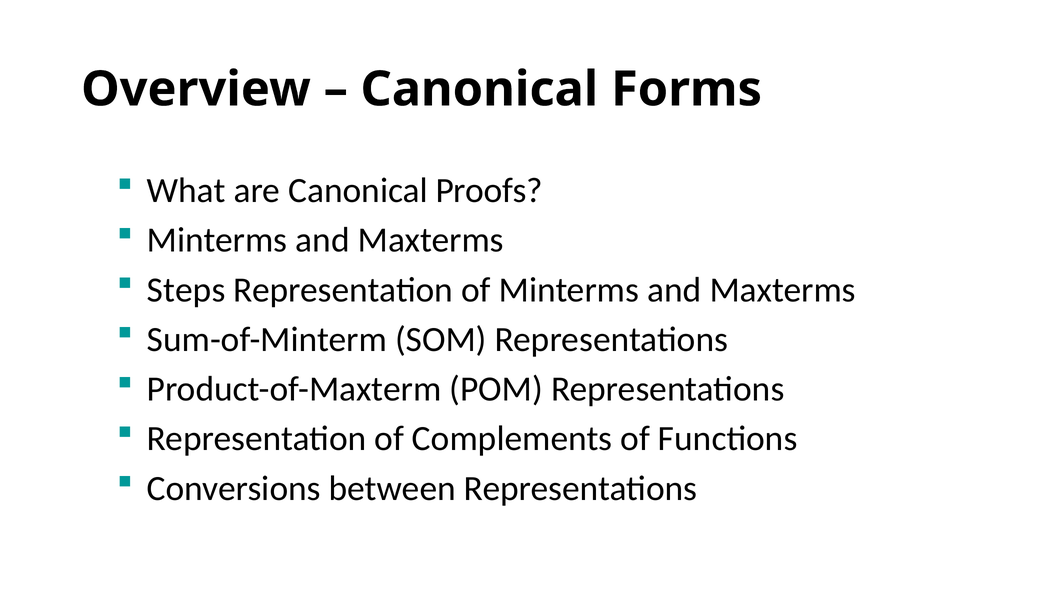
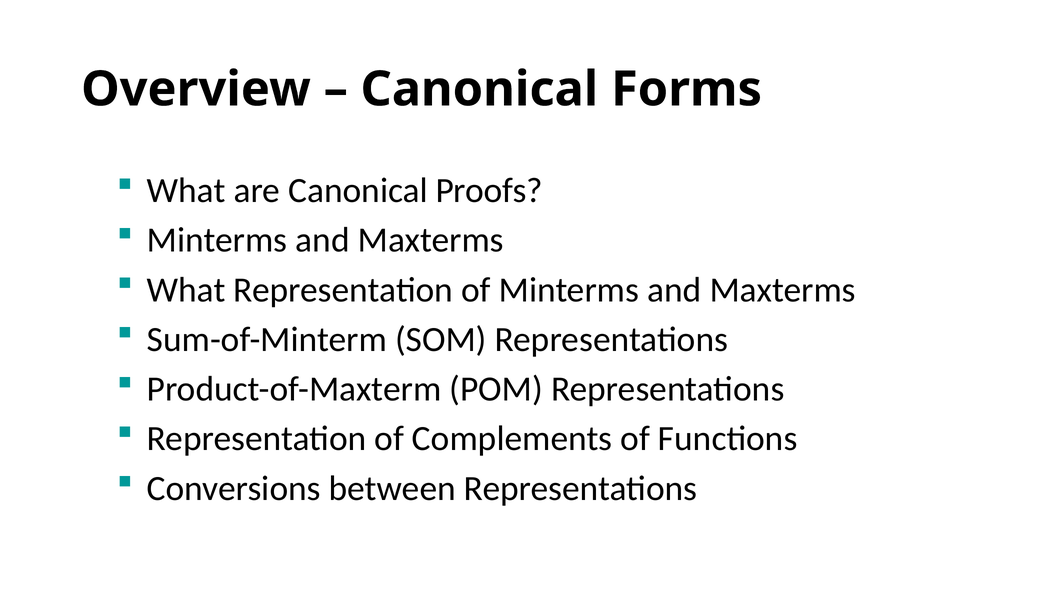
Steps: Steps -> What (186, 290)
